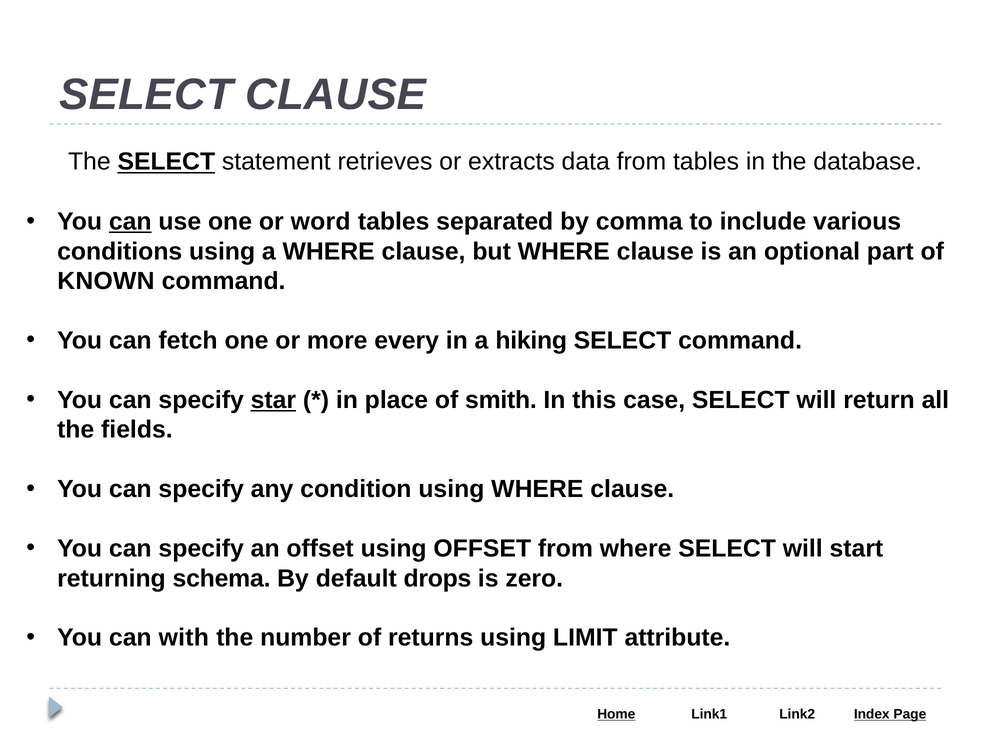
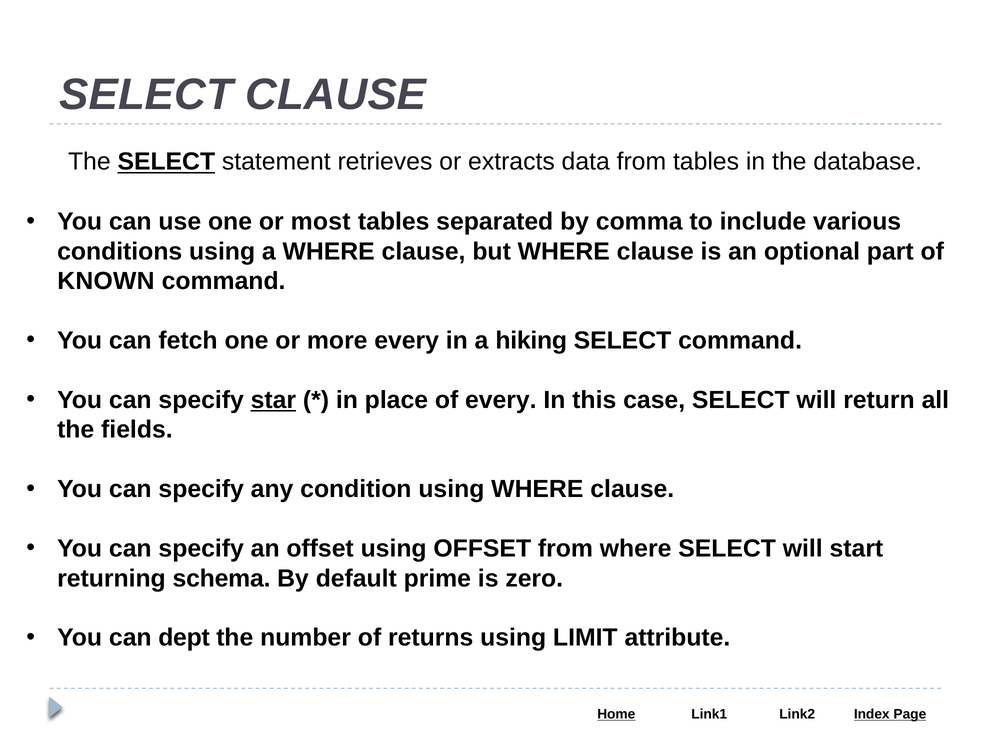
can underline: present -> none (130, 222)
word: word -> most (321, 222)
of smith: smith -> every (501, 400)
drops: drops -> prime (437, 579)
with: with -> dept (184, 638)
